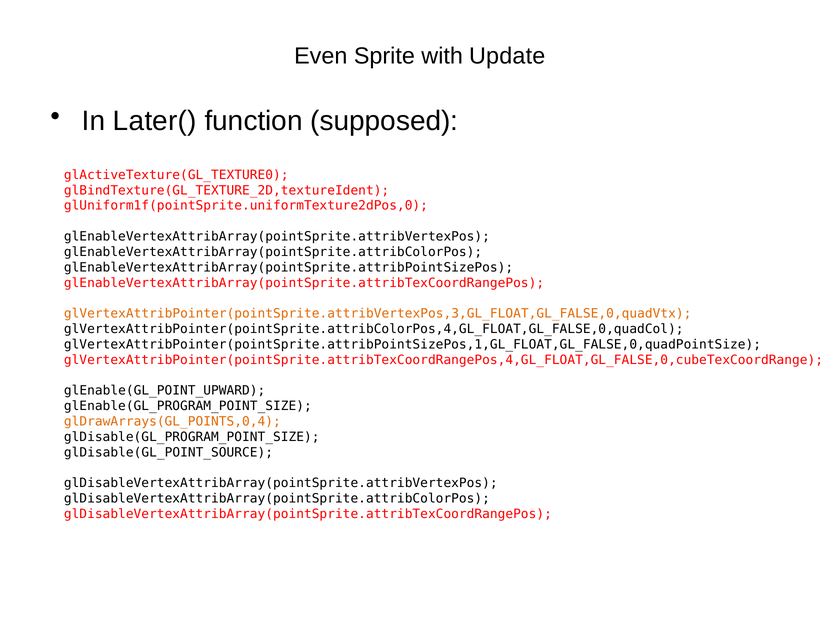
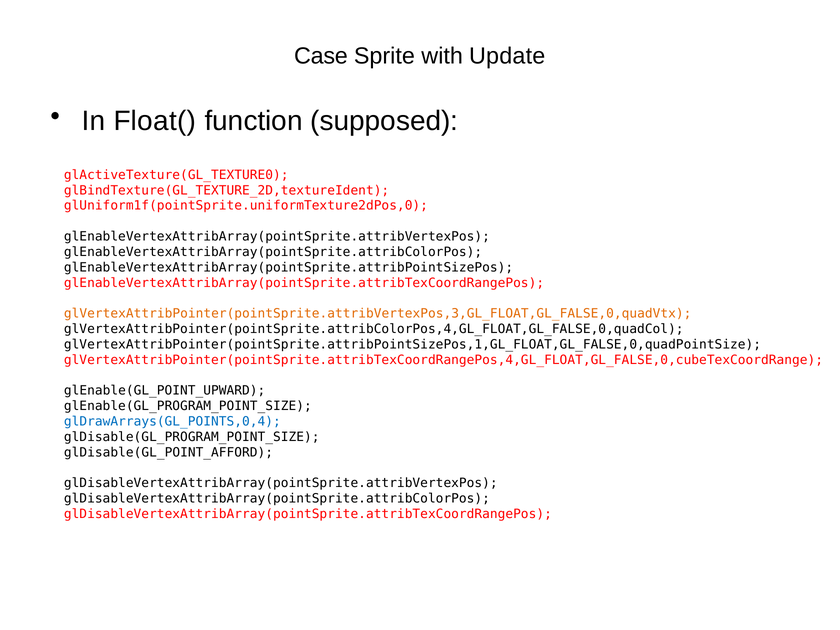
Even: Even -> Case (321, 56)
Later(: Later( -> Float( (155, 121)
glDrawArrays(GL_POINTS,0,4 colour: orange -> blue (172, 421)
glDisable(GL_POINT_SOURCE: glDisable(GL_POINT_SOURCE -> glDisable(GL_POINT_AFFORD (169, 452)
